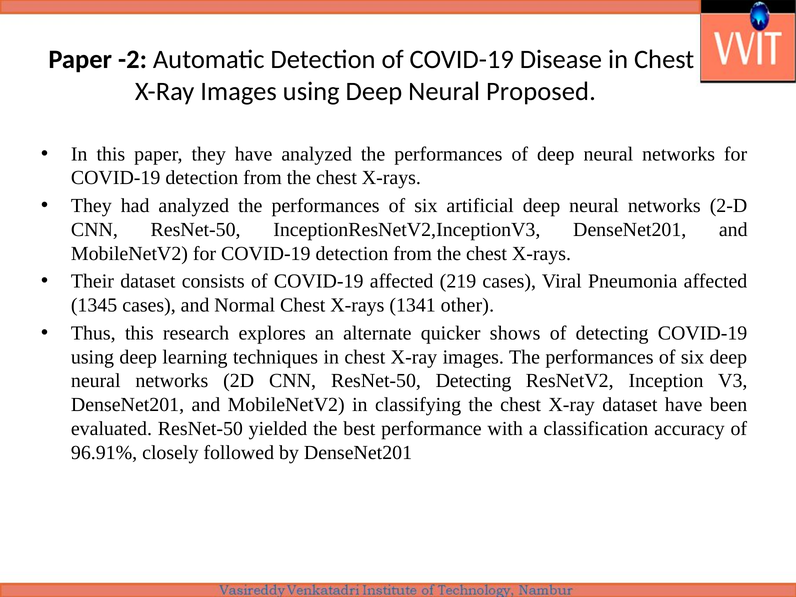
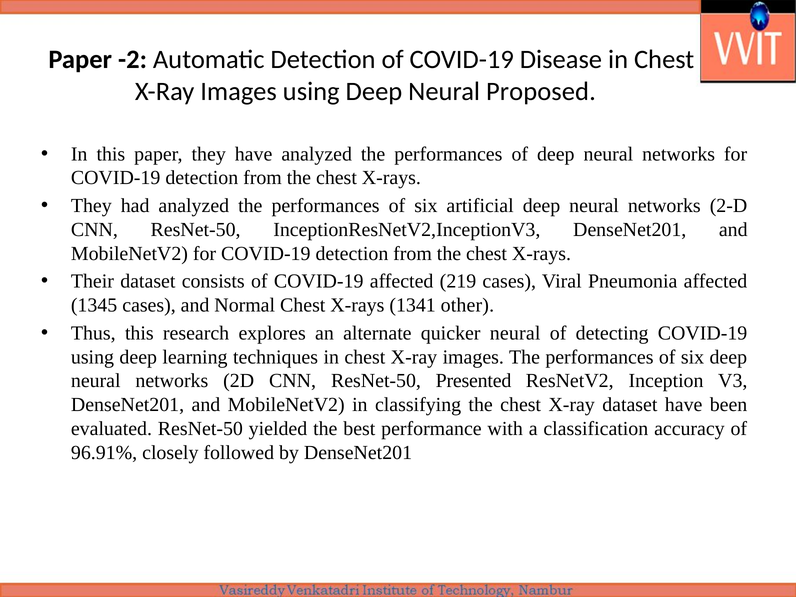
quicker shows: shows -> neural (515, 333)
ResNet-50 Detecting: Detecting -> Presented (474, 381)
